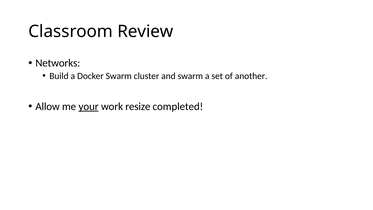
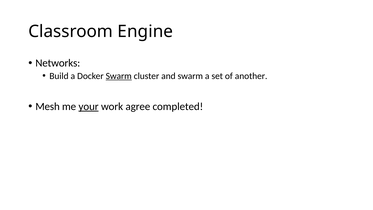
Review: Review -> Engine (145, 31)
Swarm underline: none -> present (119, 76)
Allow: Allow -> Mesh (48, 106)
resize: resize -> agree (138, 106)
